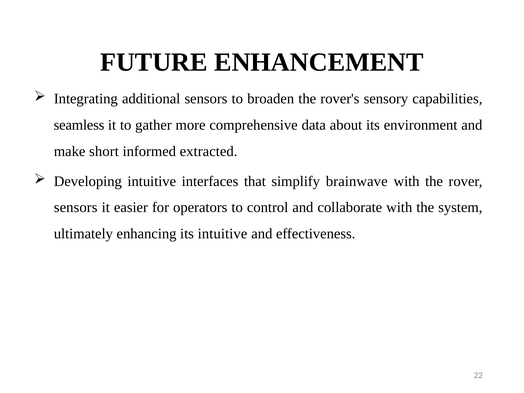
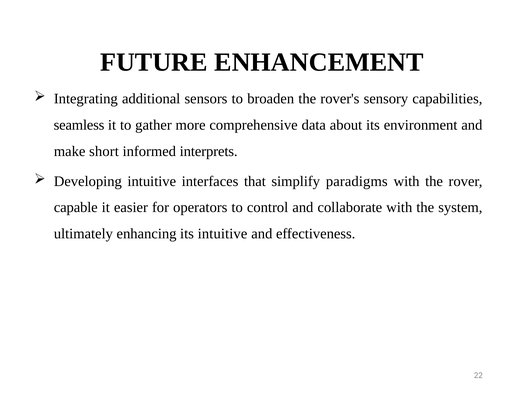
extracted: extracted -> interprets (209, 151)
brainwave: brainwave -> paradigms (357, 181)
sensors: sensors -> capable (76, 207)
